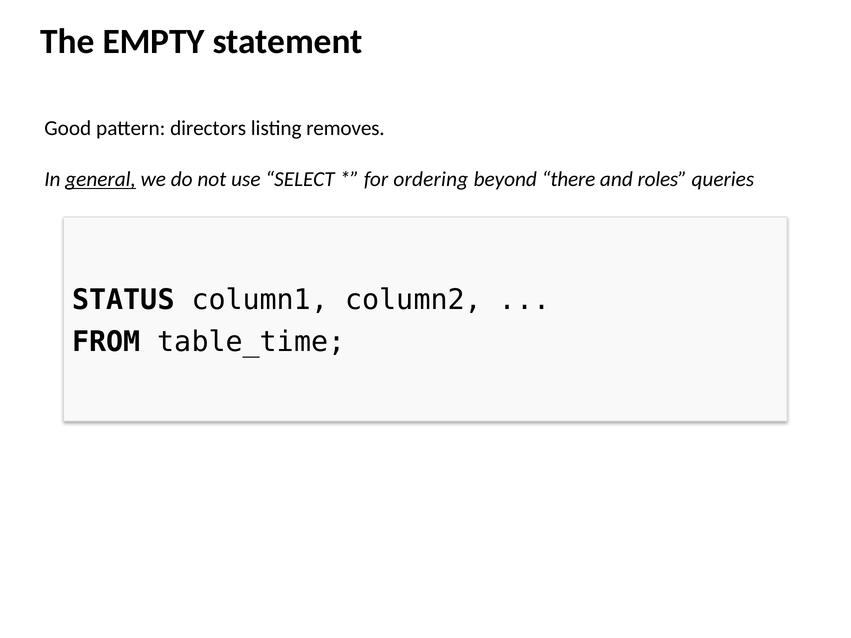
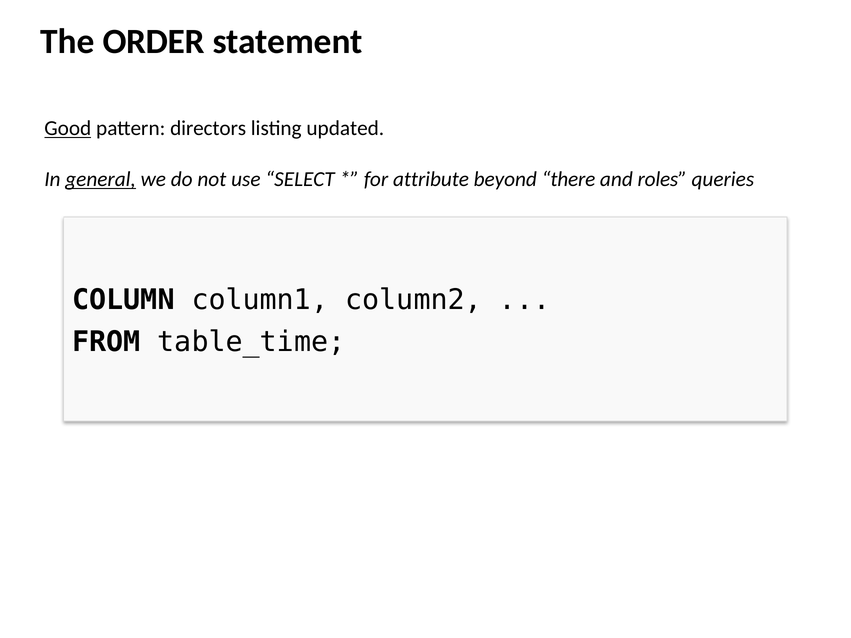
EMPTY: EMPTY -> ORDER (154, 42)
Good underline: none -> present (68, 128)
removes: removes -> updated (345, 128)
ordering: ordering -> attribute (431, 179)
STATUS: STATUS -> COLUMN (123, 300)
